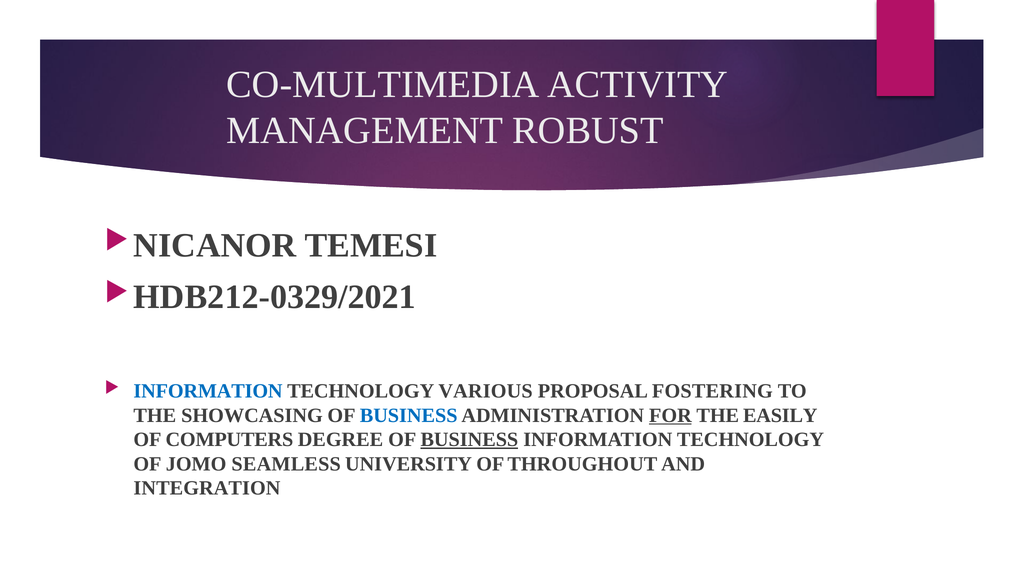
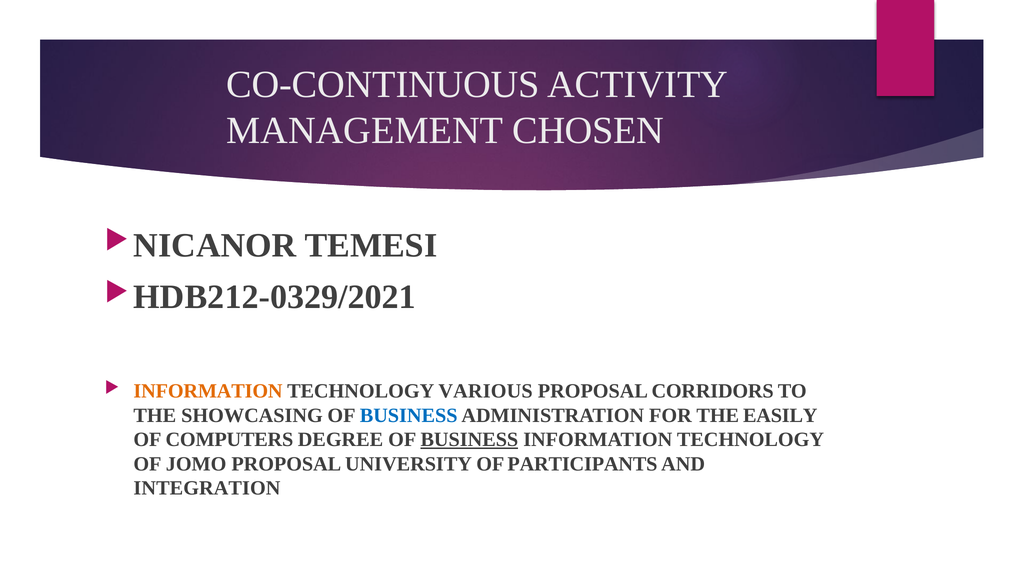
CO-MULTIMEDIA: CO-MULTIMEDIA -> CO-CONTINUOUS (383, 85)
ROBUST: ROBUST -> CHOSEN (588, 131)
INFORMATION colour: blue -> orange (208, 391)
FOSTERING: FOSTERING -> CORRIDORS (713, 391)
FOR underline: present -> none (670, 415)
JOMO SEAMLESS: SEAMLESS -> PROPOSAL (286, 464)
THROUGHOUT: THROUGHOUT -> PARTICIPANTS (582, 464)
